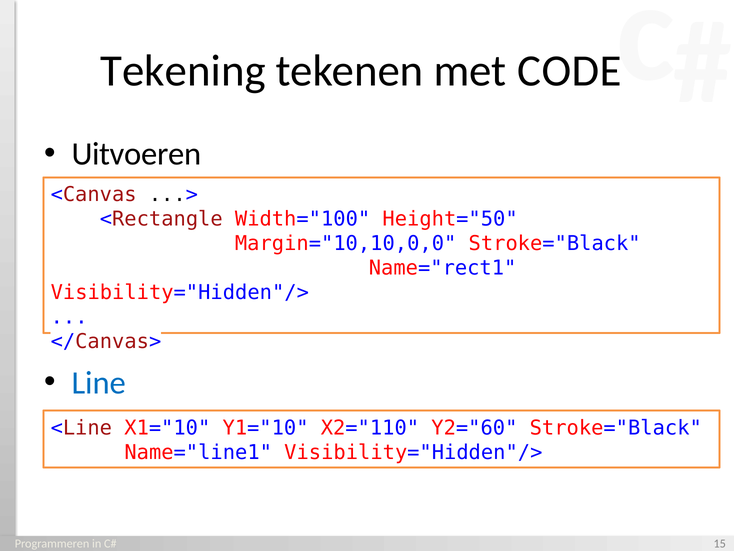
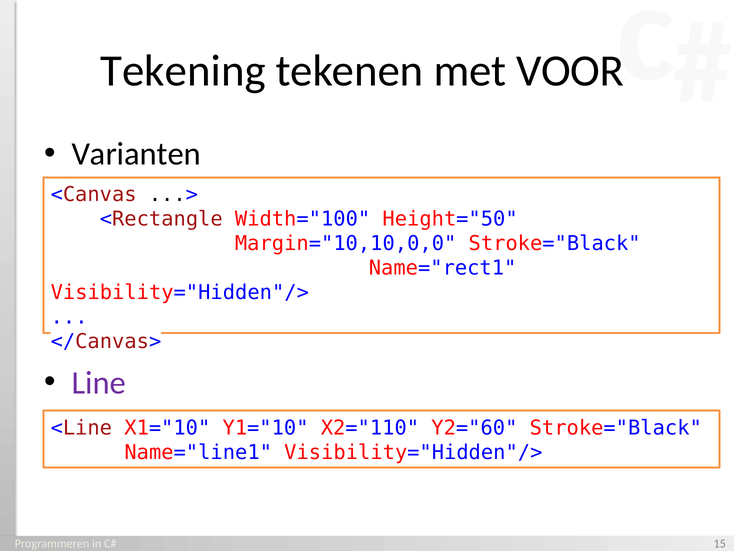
CODE: CODE -> VOOR (570, 71)
Uitvoeren: Uitvoeren -> Varianten (136, 154)
Line colour: blue -> purple (99, 382)
